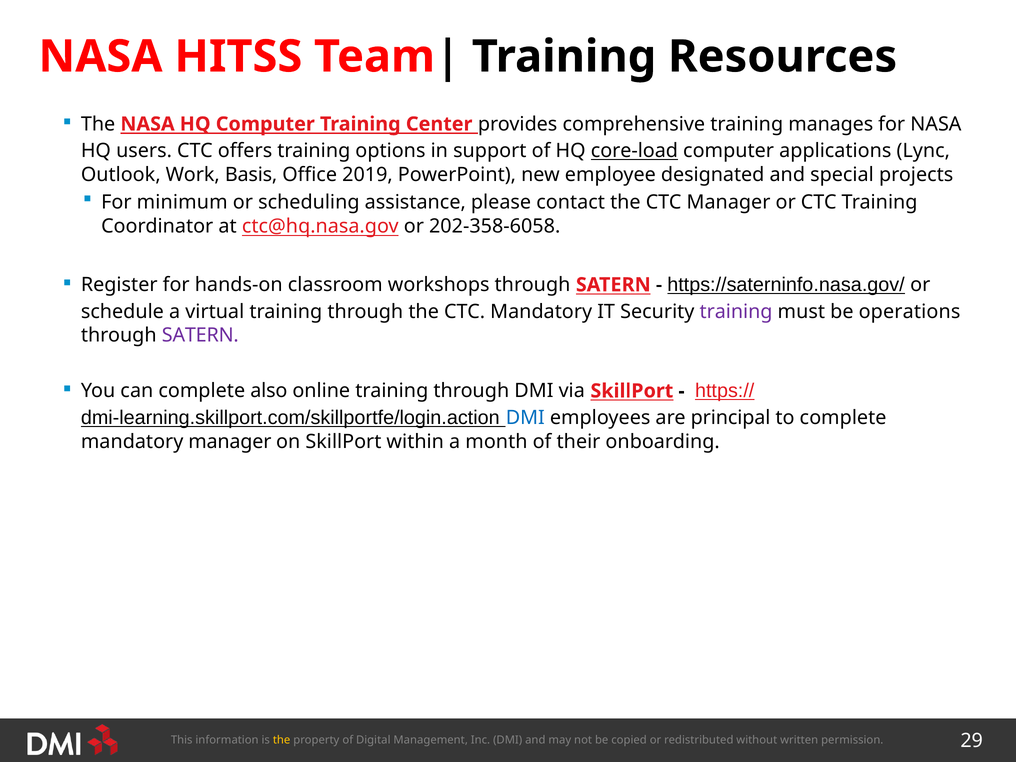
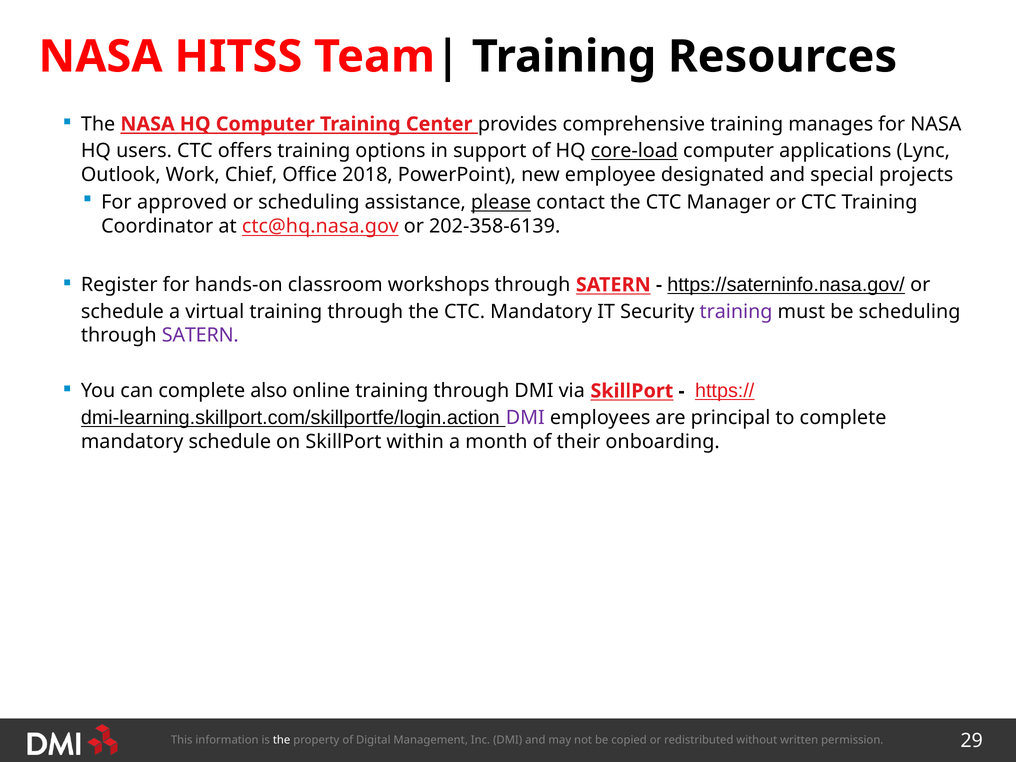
Basis: Basis -> Chief (251, 175)
2019: 2019 -> 2018 (367, 175)
minimum: minimum -> approved (182, 202)
please underline: none -> present (501, 202)
202-358-6058: 202-358-6058 -> 202-358-6139 (495, 226)
be operations: operations -> scheduling (910, 312)
DMI colour: blue -> purple (525, 418)
mandatory manager: manager -> schedule (230, 442)
the colour: yellow -> white (282, 740)
